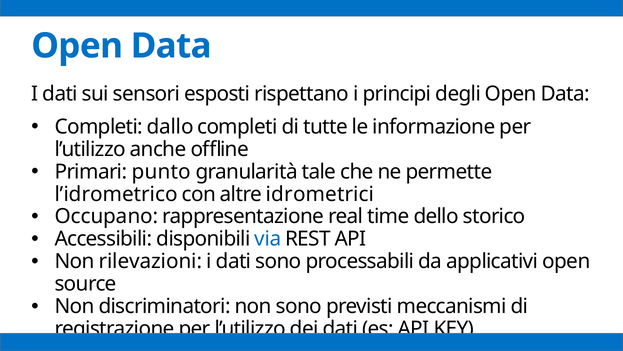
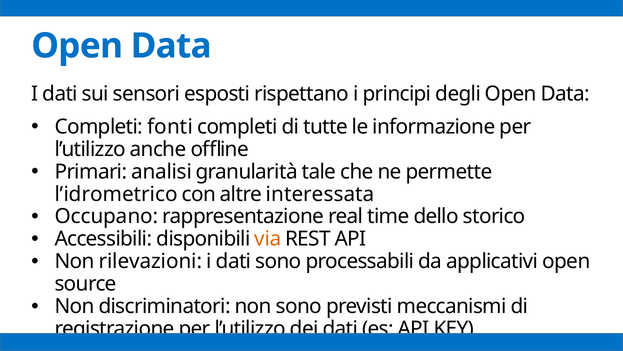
dallo: dallo -> fonti (170, 126)
punto: punto -> analisi (162, 171)
idrometrici: idrometrici -> interessata (320, 194)
via colour: blue -> orange (268, 239)
